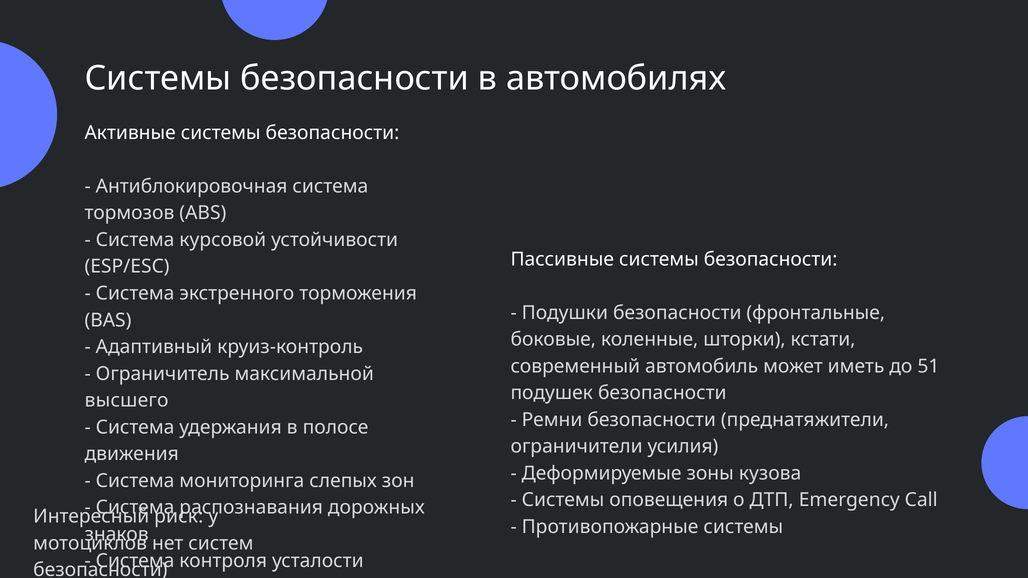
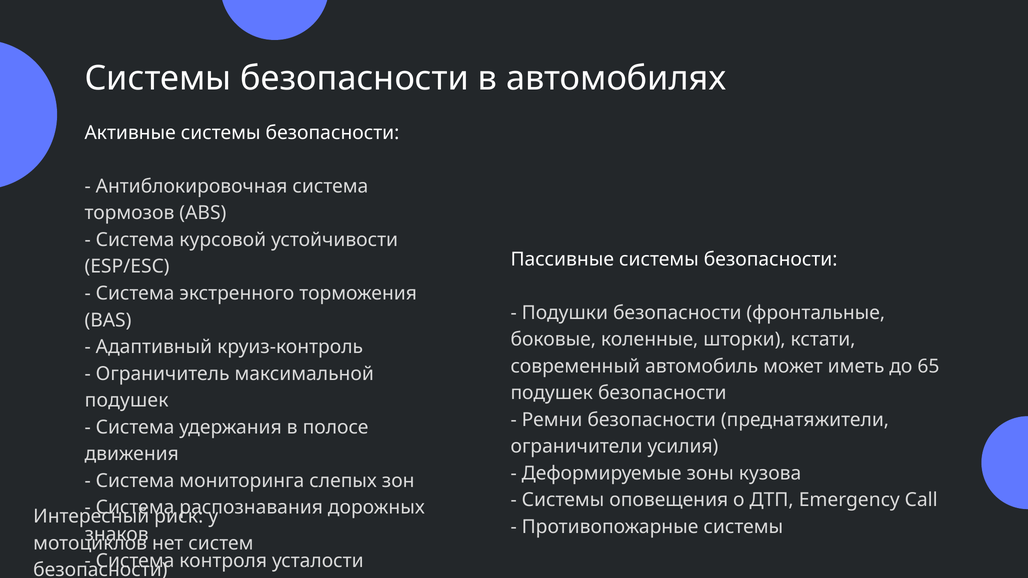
51: 51 -> 65 (928, 366)
высшего: высшего -> подушек (127, 401)
